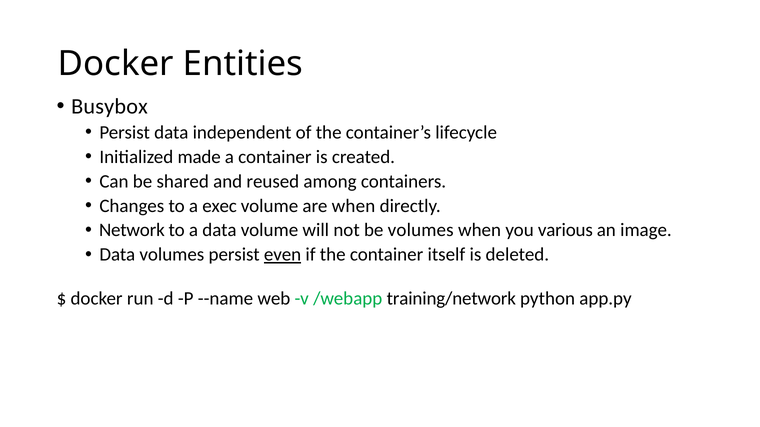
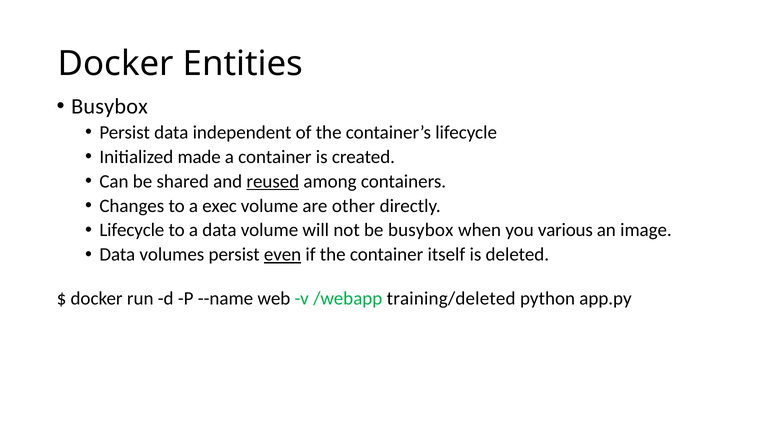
reused underline: none -> present (273, 182)
are when: when -> other (353, 206)
Network: Network -> Lifecycle (132, 230)
be volumes: volumes -> busybox (421, 230)
training/network: training/network -> training/deleted (451, 299)
